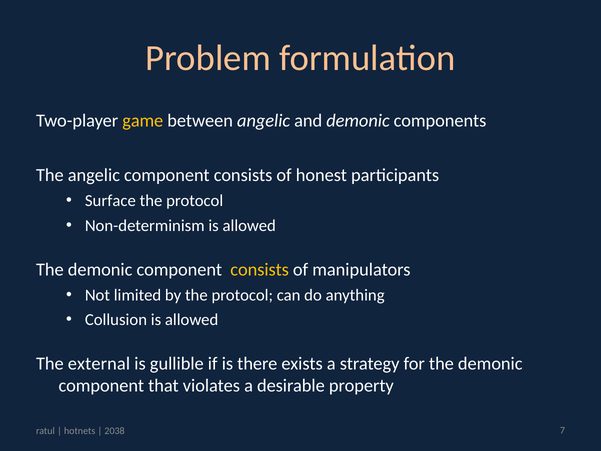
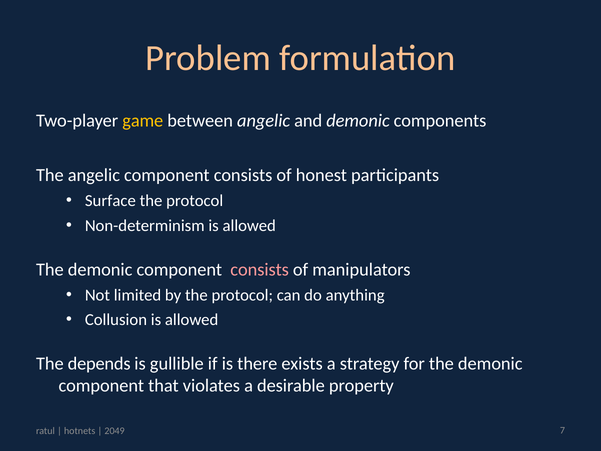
consists colour: yellow -> pink (260, 269)
external: external -> depends (99, 364)
2038: 2038 -> 2049 (115, 430)
